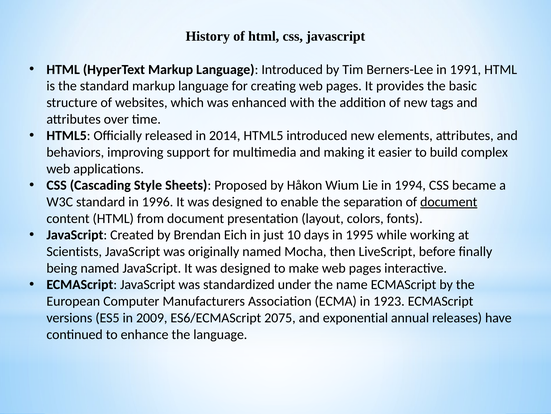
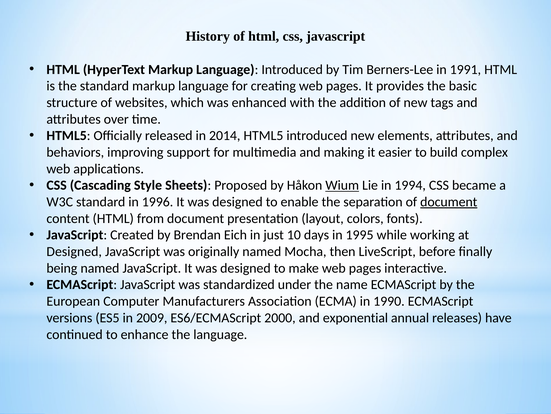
Wium underline: none -> present (342, 185)
Scientists: Scientists -> Designed (74, 251)
1923: 1923 -> 1990 (389, 301)
2075: 2075 -> 2000 (280, 317)
